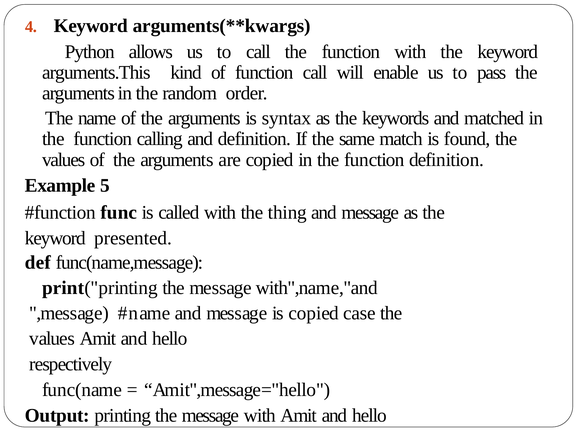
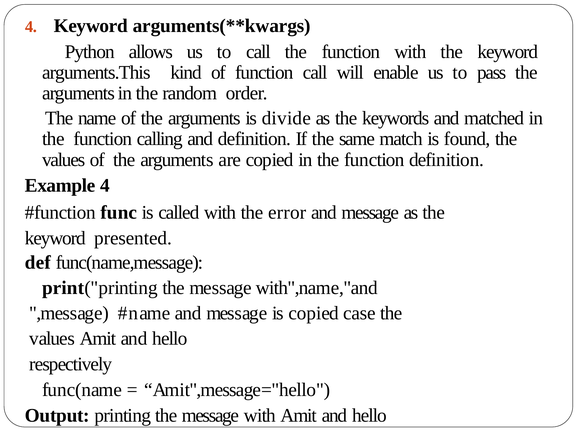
syntax: syntax -> divide (286, 118)
Example 5: 5 -> 4 (105, 186)
thing: thing -> error (287, 212)
